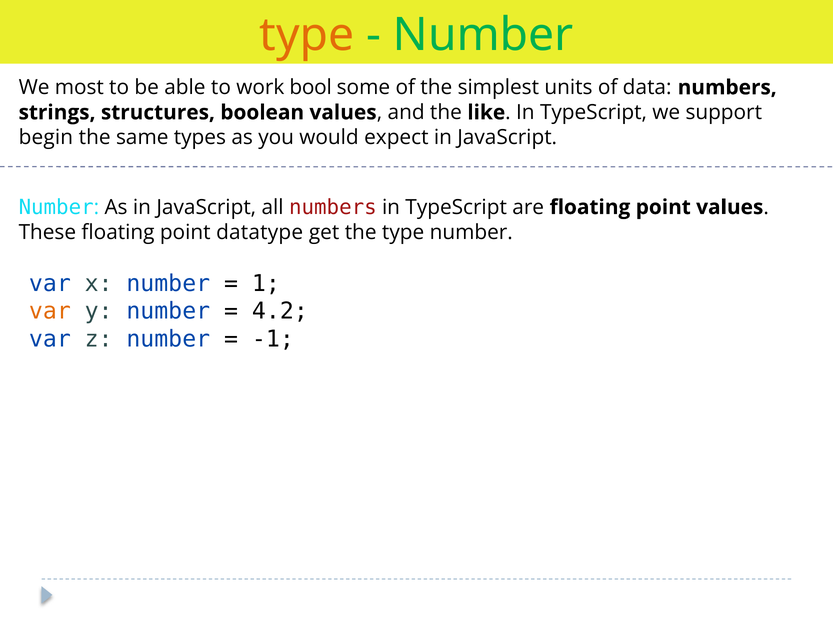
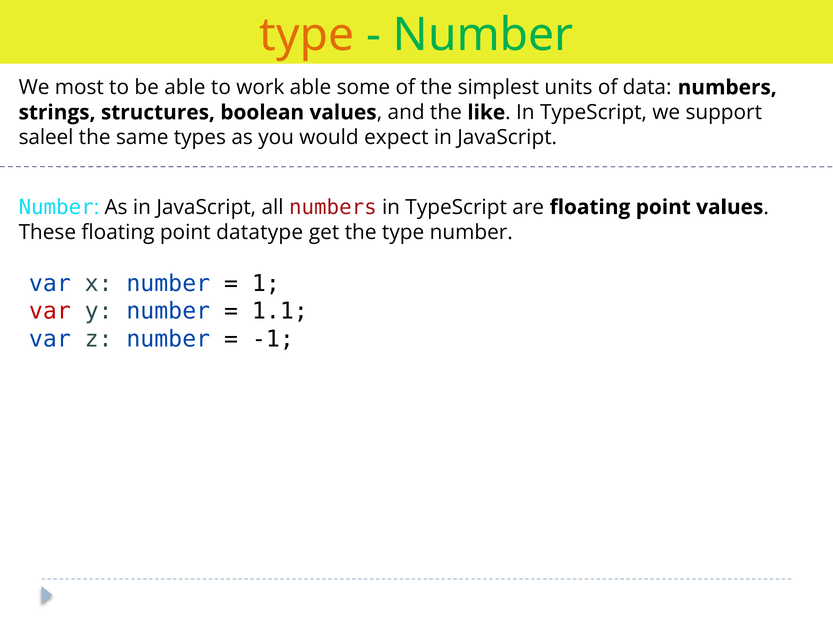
work bool: bool -> able (310, 87)
begin: begin -> saleel (46, 137)
var colour: orange -> red (50, 311)
4.2: 4.2 -> 1.1 (280, 311)
